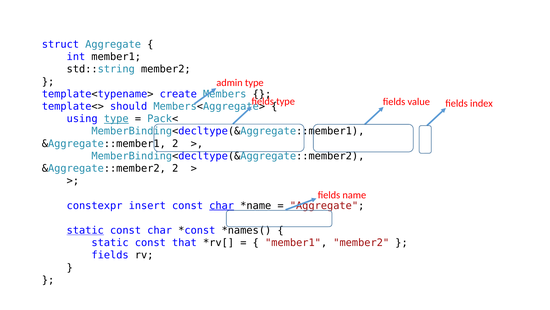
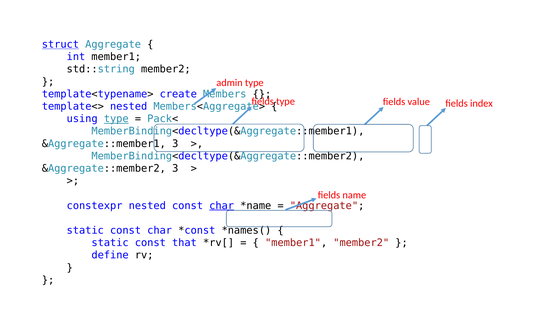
struct underline: none -> present (60, 44)
template<> should: should -> nested (129, 106)
&Aggregate::member1 2: 2 -> 3 (175, 143)
&Aggregate::member2 2: 2 -> 3 (175, 168)
constexpr insert: insert -> nested (147, 205)
static underline: present -> none (85, 230)
fields: fields -> define (110, 255)
